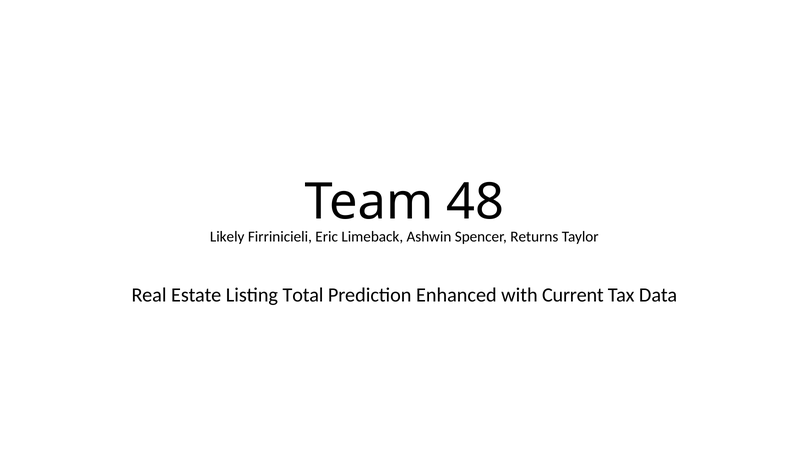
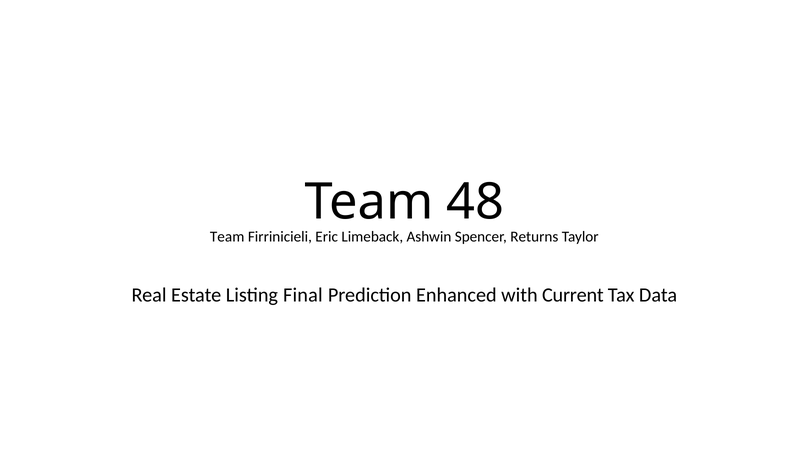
Likely: Likely -> Team (227, 237)
Total: Total -> Final (303, 295)
